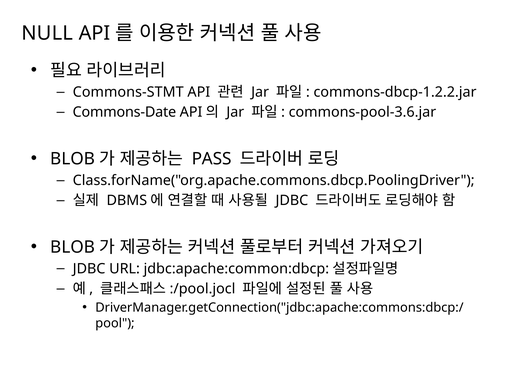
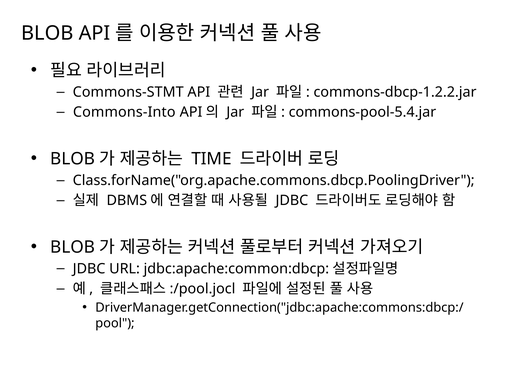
NULL: NULL -> BLOB (47, 33)
Commons-Date: Commons-Date -> Commons-Into (124, 112)
commons-pool-3.6.jar: commons-pool-3.6.jar -> commons-pool-5.4.jar (362, 112)
PASS: PASS -> TIME (212, 159)
